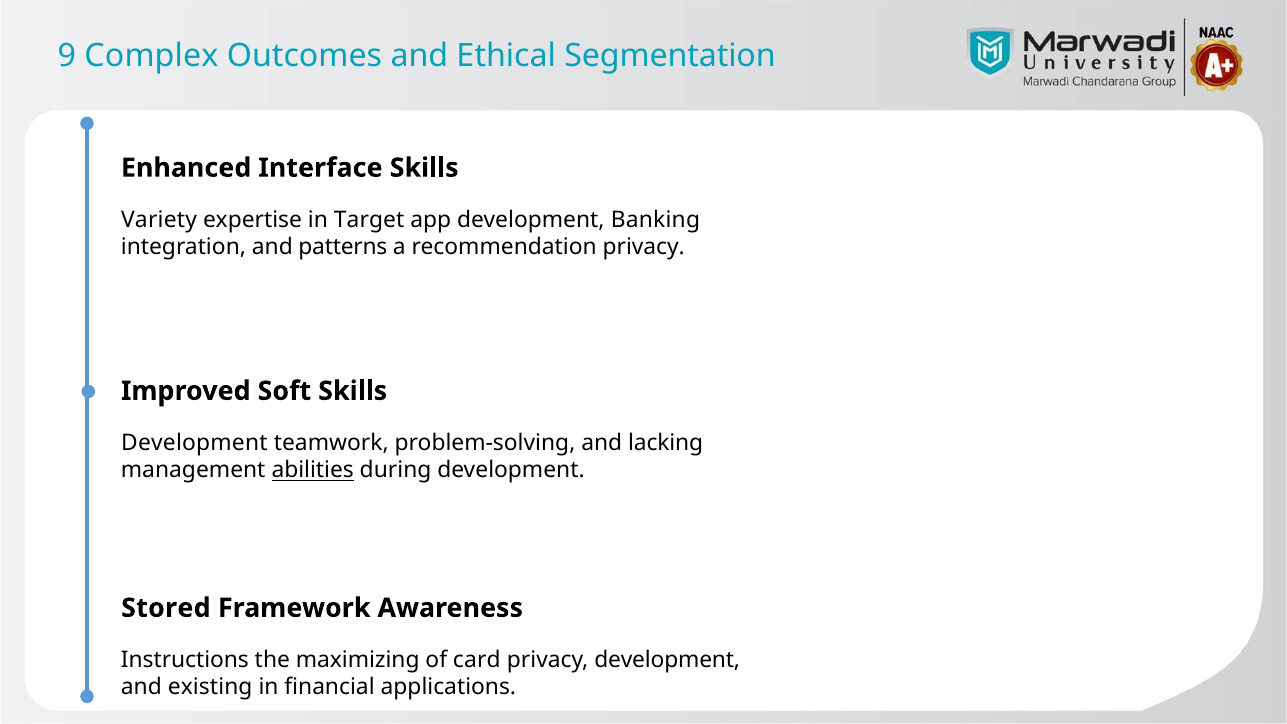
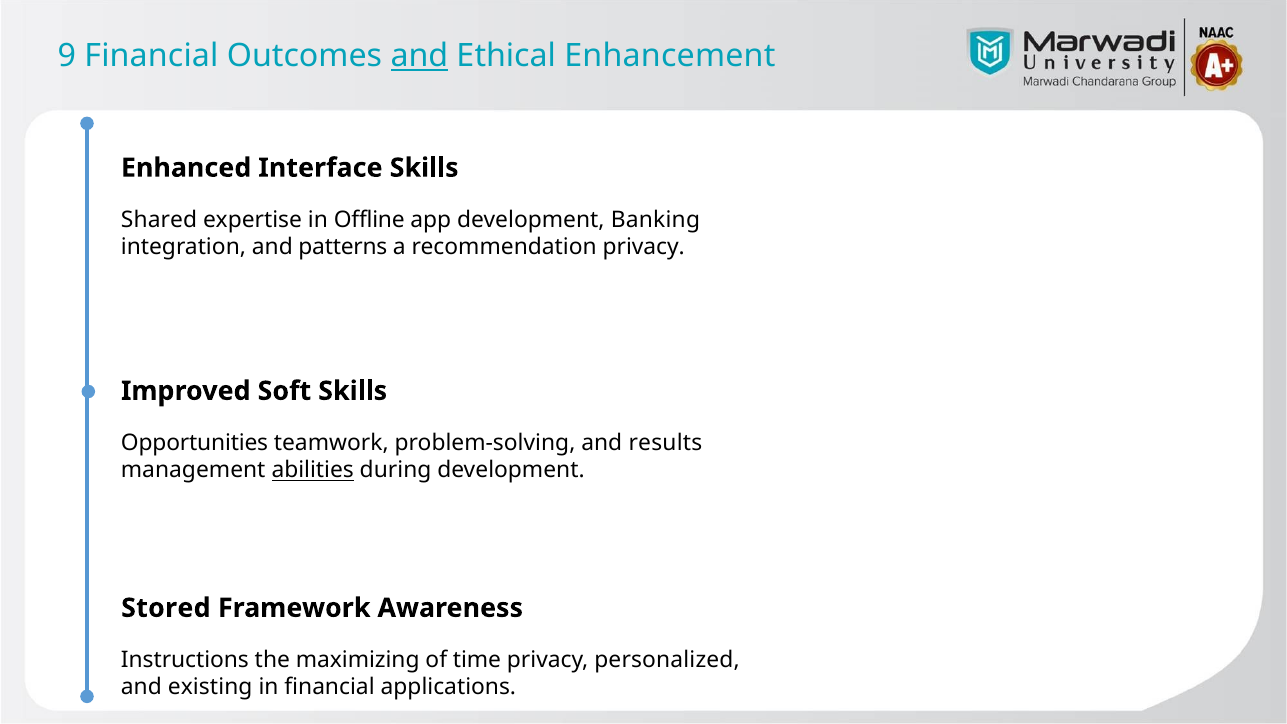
9 Complex: Complex -> Financial (151, 56)
and underline: none -> present (419, 56)
Segmentation: Segmentation -> Enhancement (670, 56)
Variety: Variety -> Shared (159, 220)
Target: Target -> Offline (369, 220)
Development: Development -> Opportunities (195, 443)
lacking: lacking -> results (665, 443)
card: card -> time (477, 660)
privacy development: development -> personalized (667, 660)
